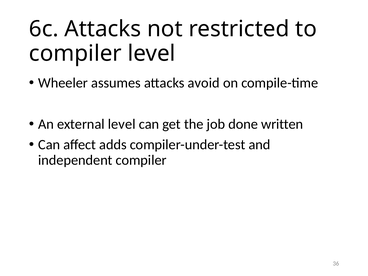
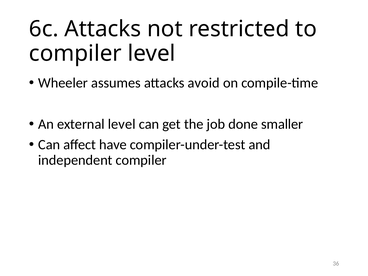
written: written -> smaller (282, 124)
adds: adds -> have (113, 145)
